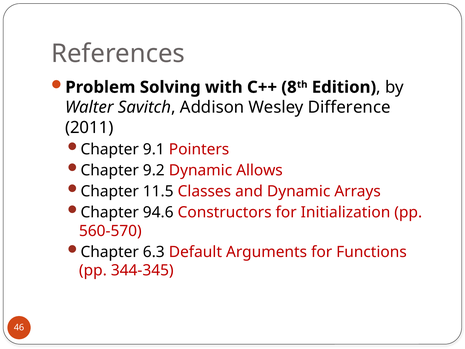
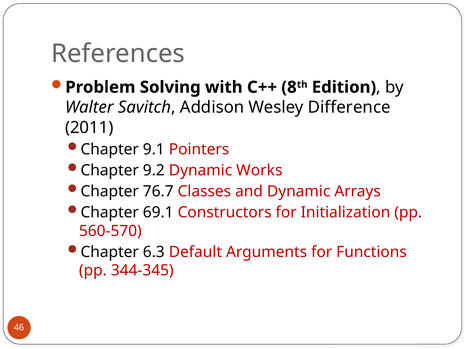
Allows: Allows -> Works (259, 170)
11.5: 11.5 -> 76.7 (158, 191)
94.6: 94.6 -> 69.1 (158, 212)
